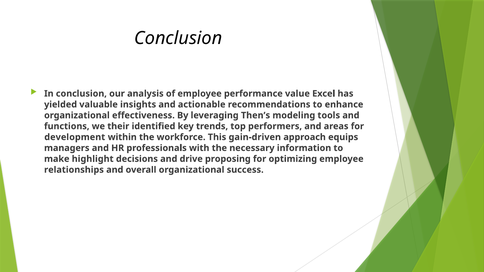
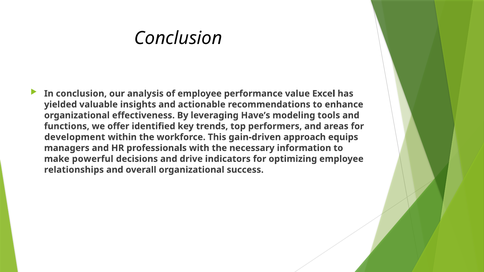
Then’s: Then’s -> Have’s (256, 115)
their: their -> offer (118, 126)
highlight: highlight -> powerful (93, 159)
proposing: proposing -> indicators (228, 159)
